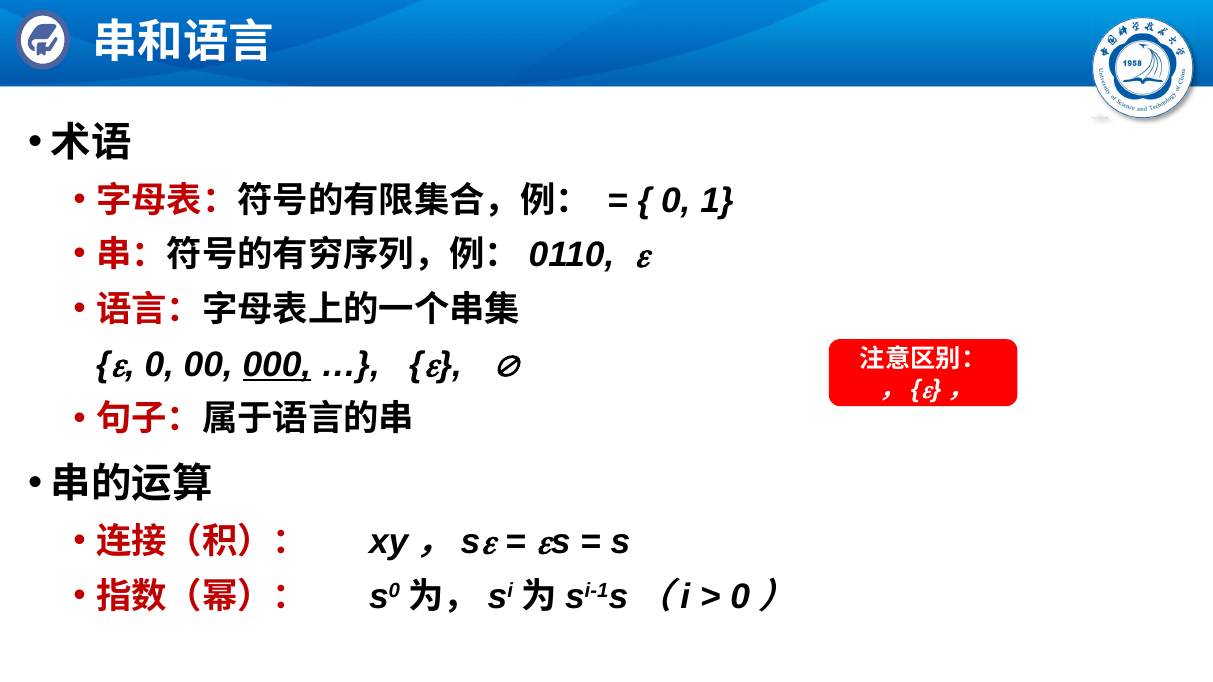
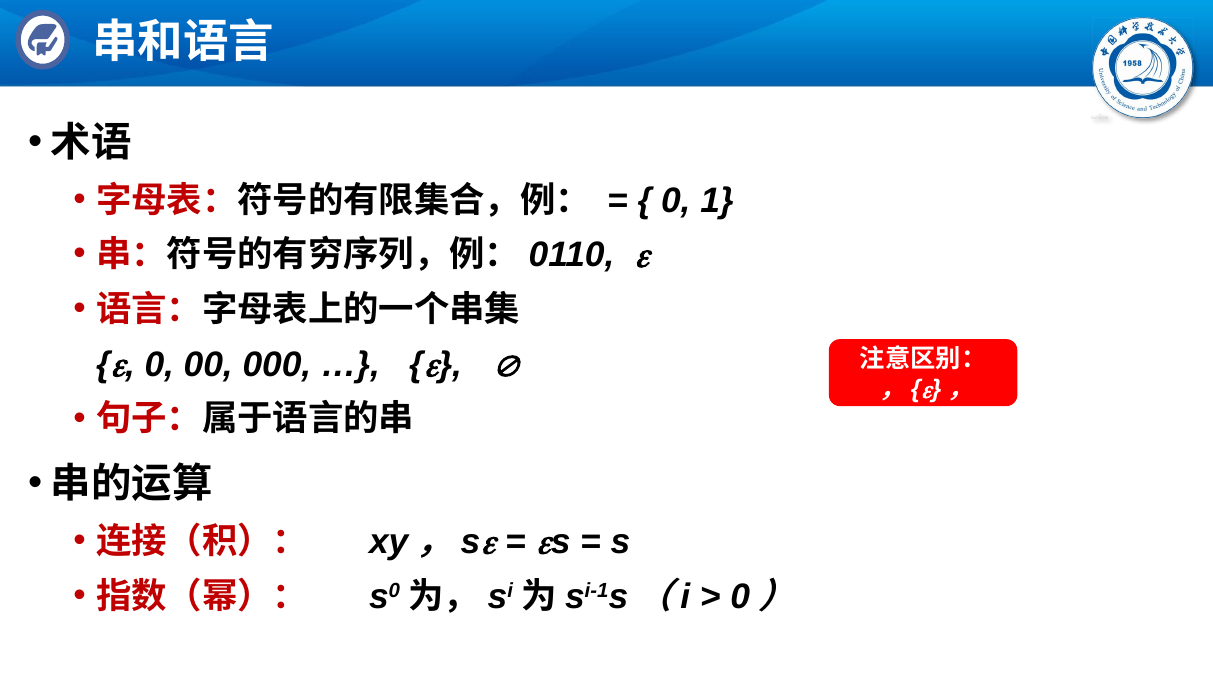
000 underline: present -> none (277, 365)
